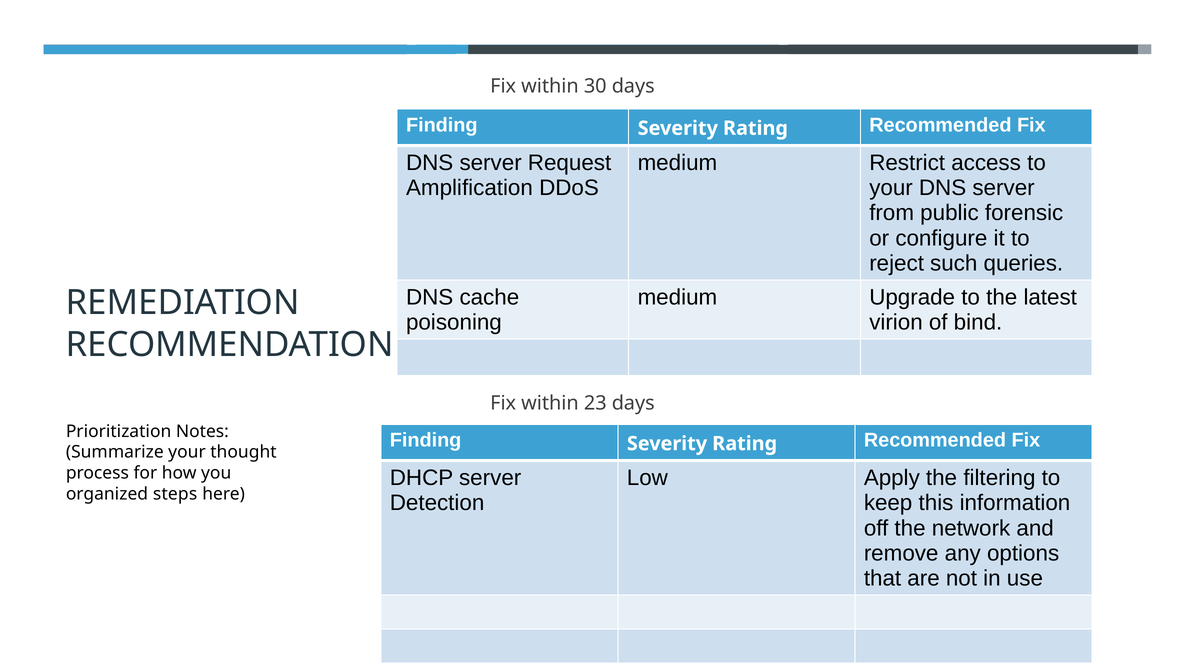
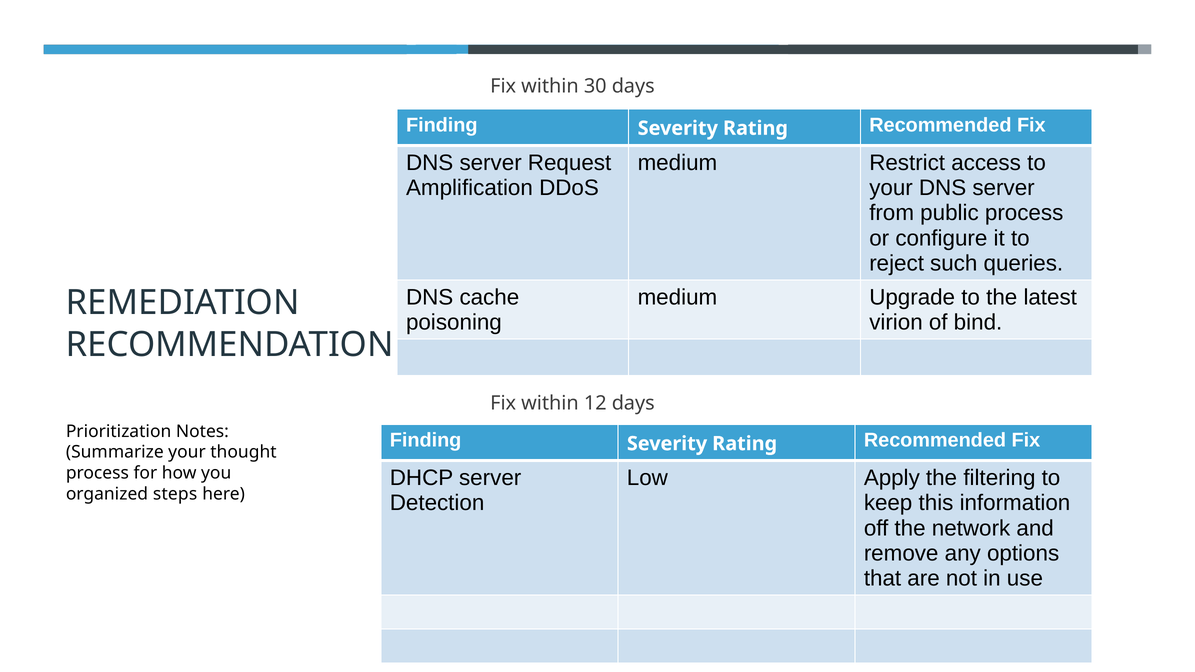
public forensic: forensic -> process (1024, 213)
23: 23 -> 12 (595, 403)
